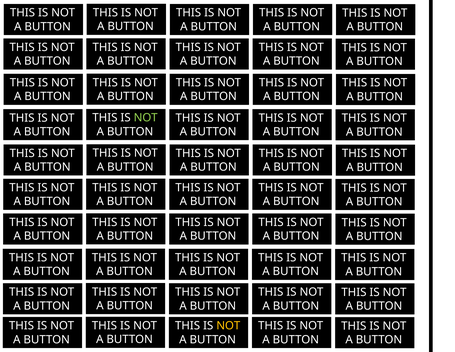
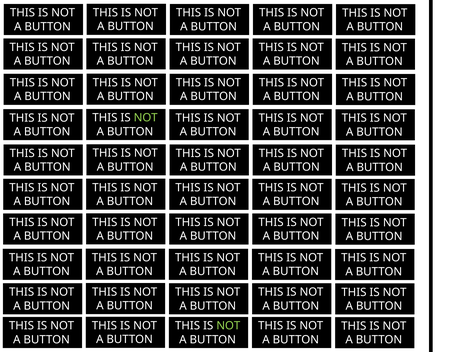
NOT colour: yellow -> light green (228, 325)
